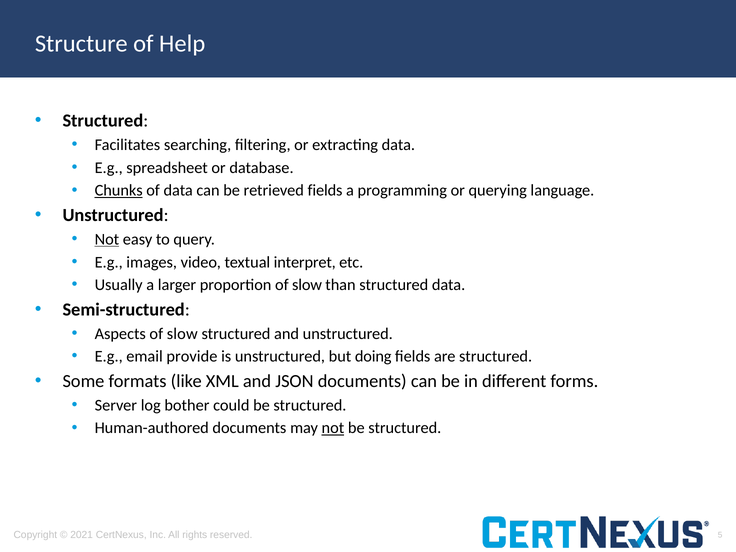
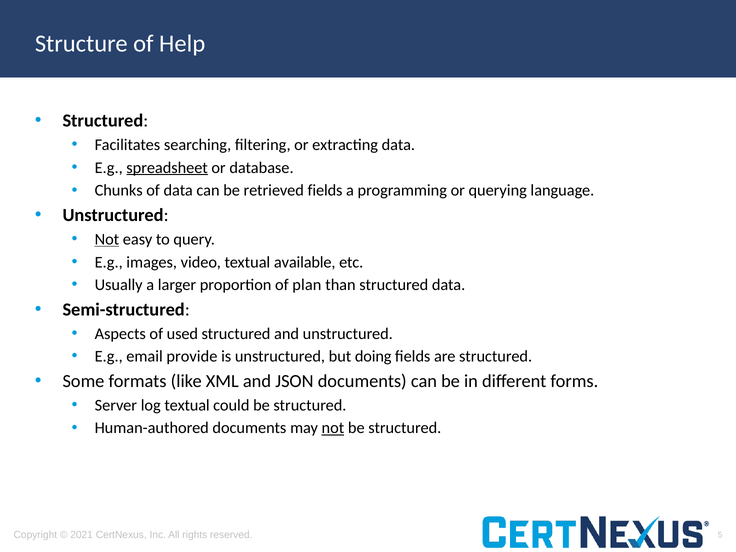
spreadsheet underline: none -> present (167, 168)
Chunks underline: present -> none (119, 191)
interpret: interpret -> available (305, 262)
proportion of slow: slow -> plan (307, 285)
Aspects of slow: slow -> used (182, 334)
log bother: bother -> textual (187, 405)
